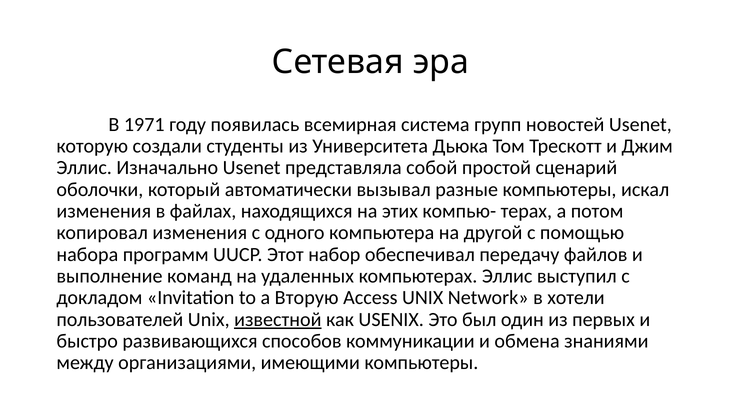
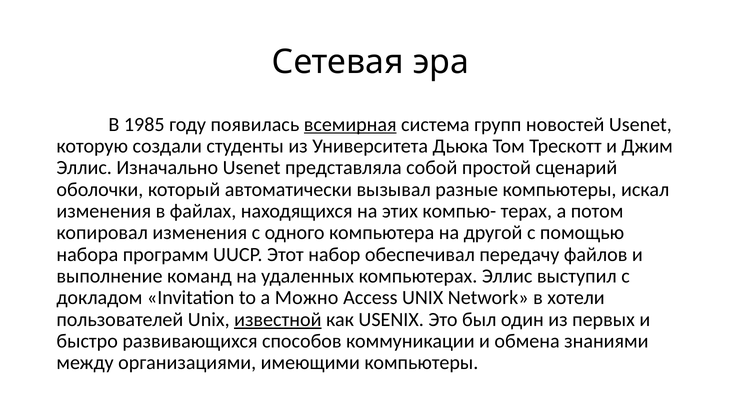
1971: 1971 -> 1985 (144, 124)
всемирная underline: none -> present (350, 124)
Вторую: Вторую -> Можно (307, 298)
